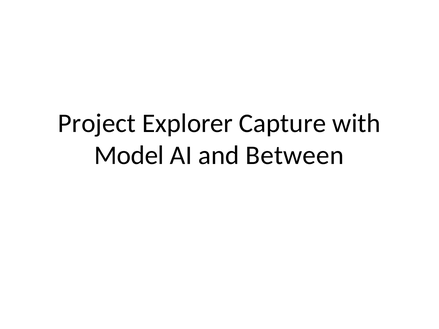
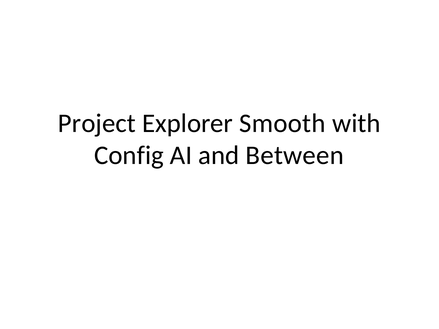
Capture: Capture -> Smooth (282, 123)
Model: Model -> Config (129, 156)
